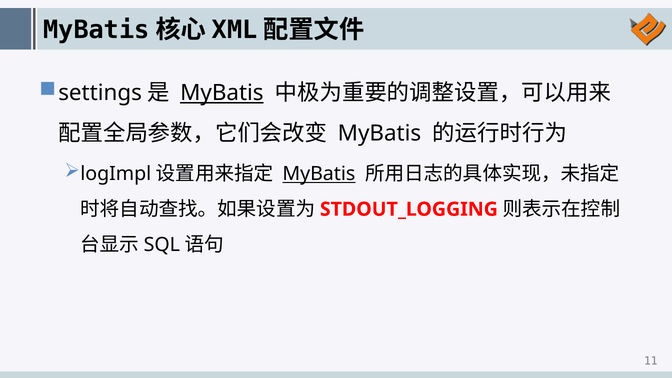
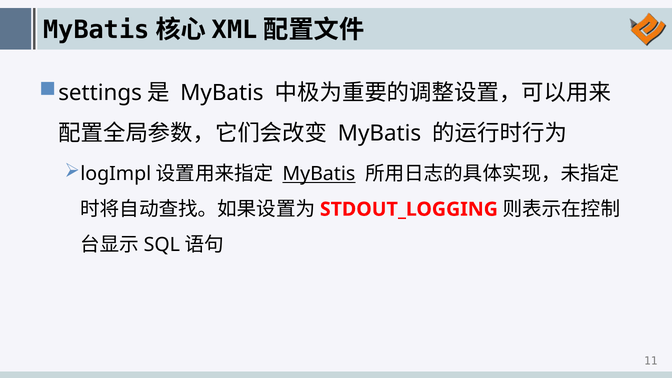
MyBatis underline: present -> none (222, 93)
